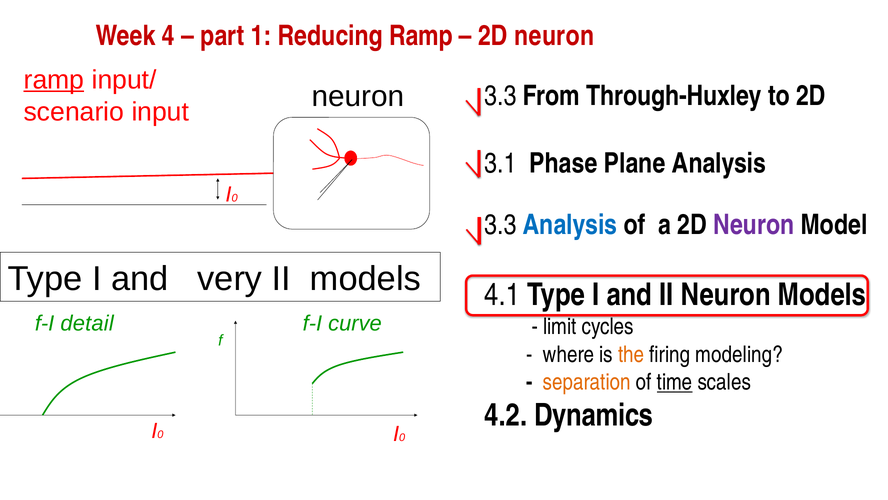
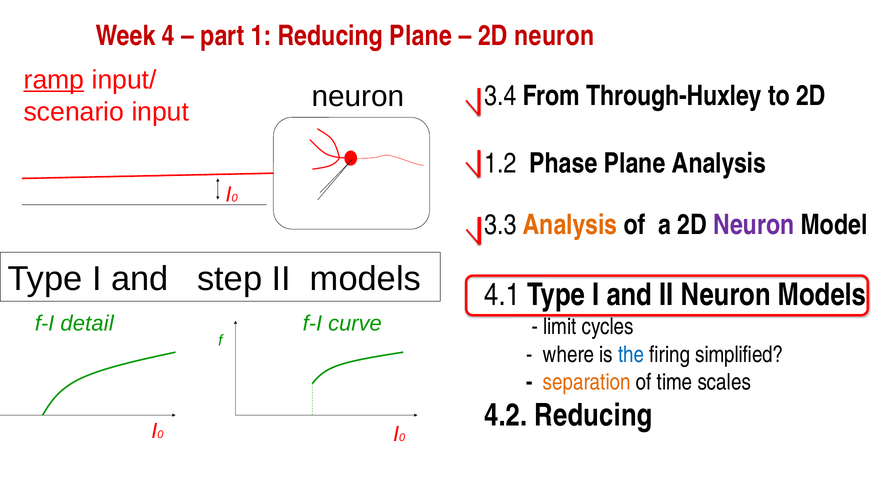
Reducing Ramp: Ramp -> Plane (421, 36)
3.3: 3.3 -> 3.4 (500, 96)
3.1: 3.1 -> 1.2 (500, 163)
Analysis colour: blue -> orange (570, 225)
very: very -> step (230, 279)
the colour: orange -> blue (631, 354)
modeling: modeling -> simplified (739, 354)
time underline: present -> none (675, 382)
4.2 Dynamics: Dynamics -> Reducing (593, 415)
